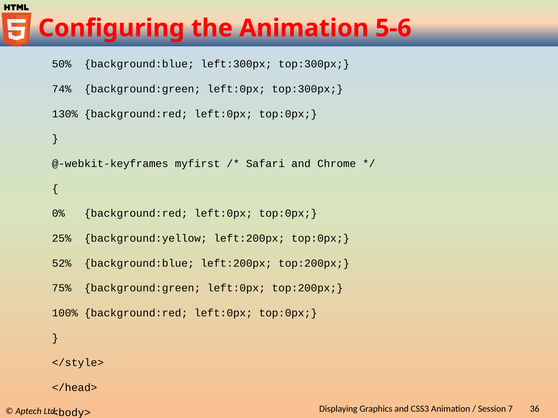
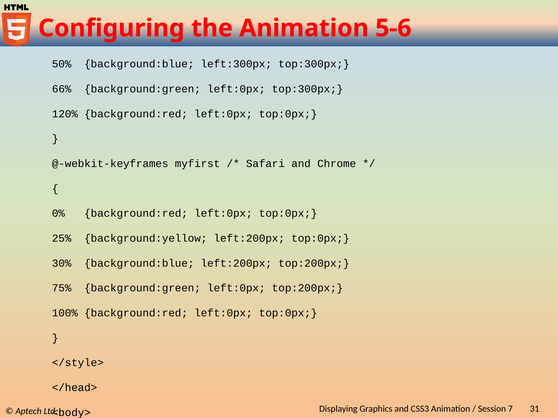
74%: 74% -> 66% (62, 89)
130%: 130% -> 120% (65, 114)
52%: 52% -> 30% (62, 263)
36: 36 -> 31 (535, 409)
